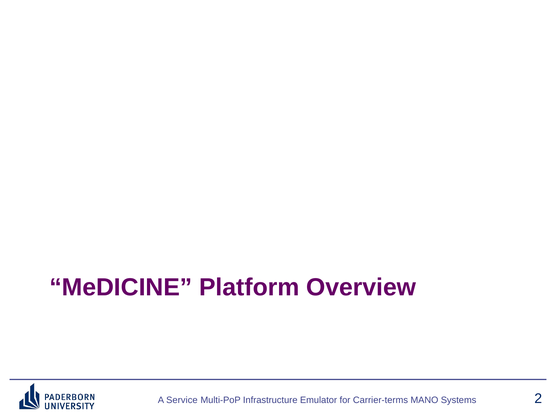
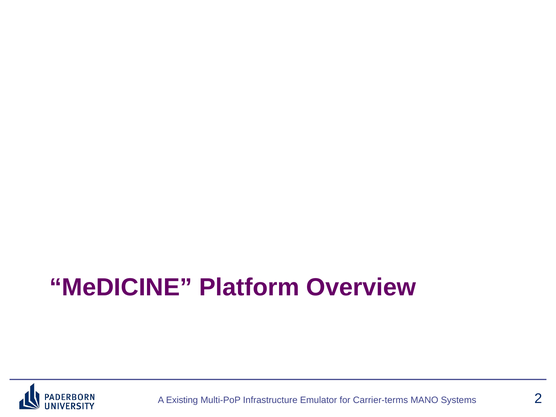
Service: Service -> Existing (182, 400)
